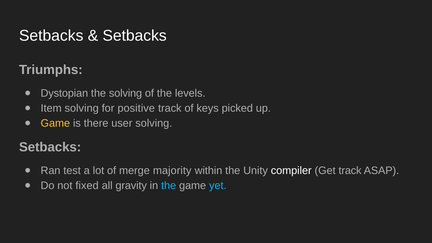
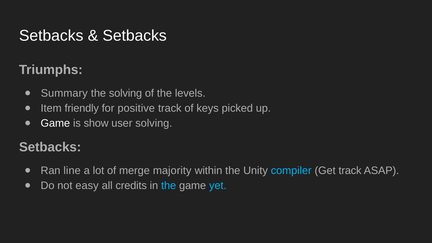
Dystopian: Dystopian -> Summary (64, 93)
Item solving: solving -> friendly (82, 108)
Game colour: yellow -> white (55, 123)
there: there -> show (96, 123)
test: test -> line (72, 171)
compiler colour: white -> light blue (291, 171)
fixed: fixed -> easy (87, 185)
gravity: gravity -> credits (131, 185)
